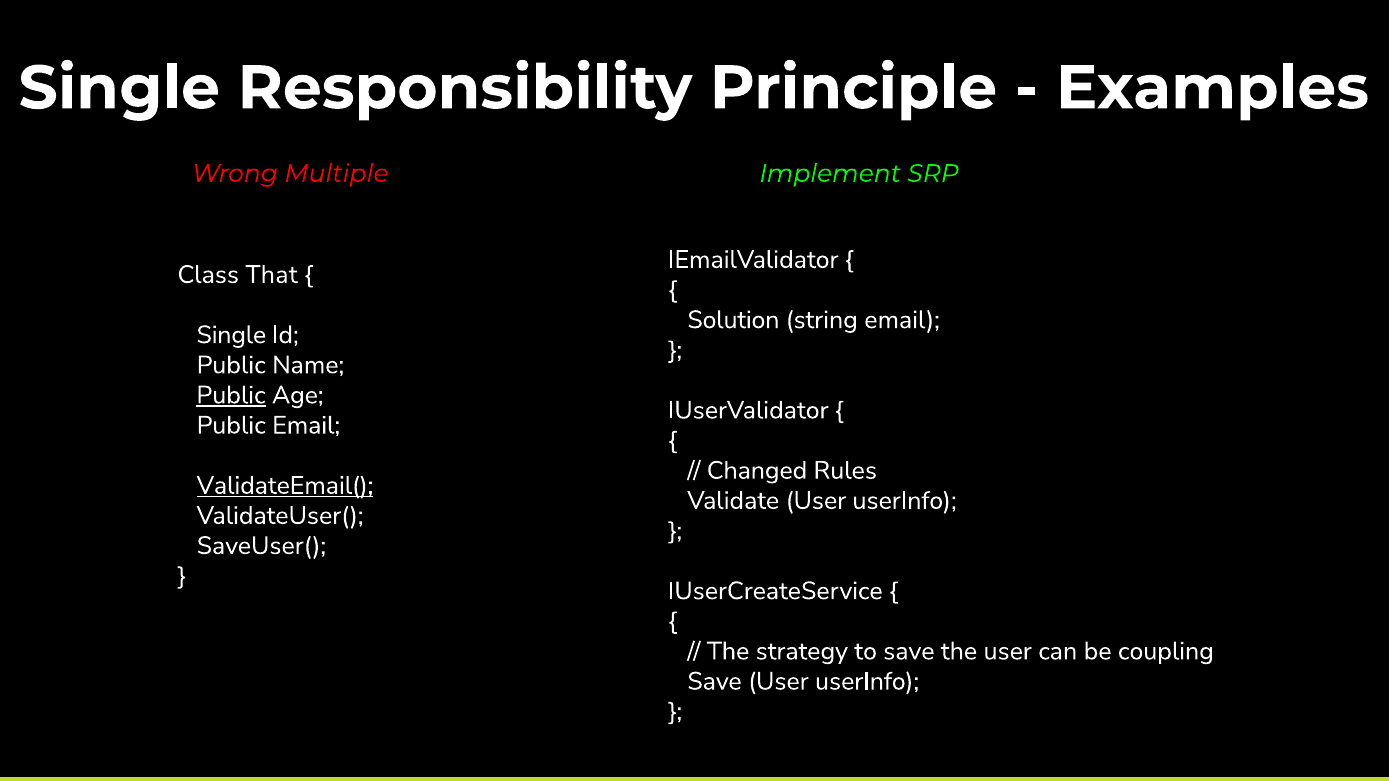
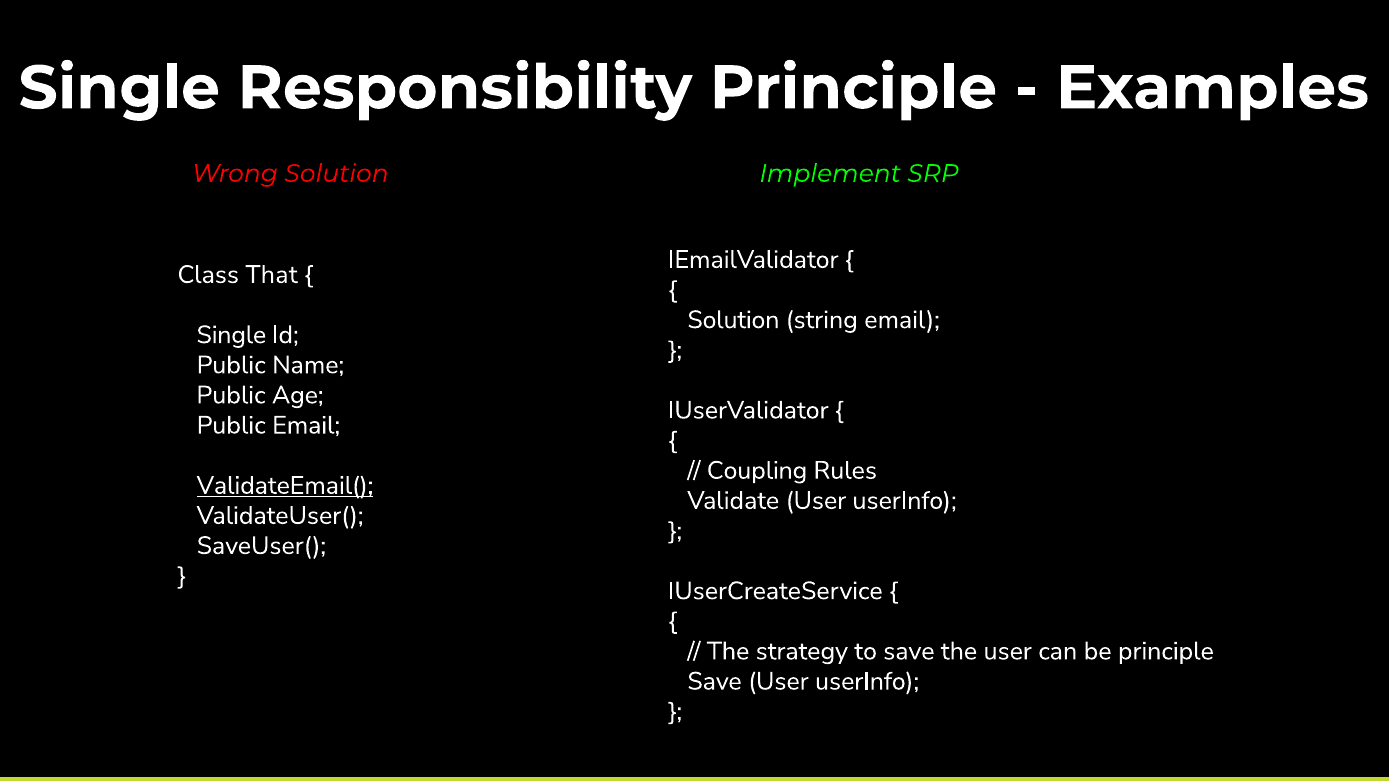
Wrong Multiple: Multiple -> Solution (337, 174)
Public underline: present -> none (231, 395)
Changed: Changed -> Coupling (757, 471)
be coupling: coupling -> principle (1166, 651)
